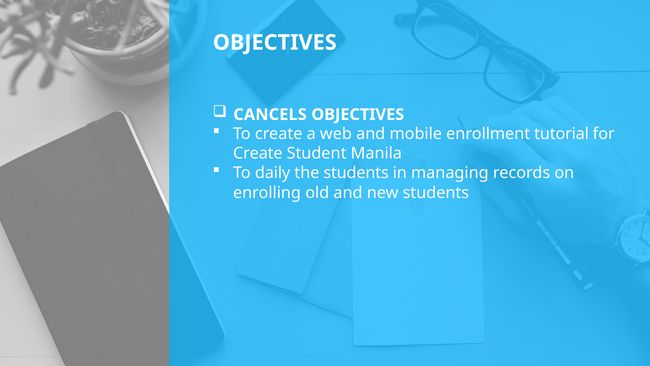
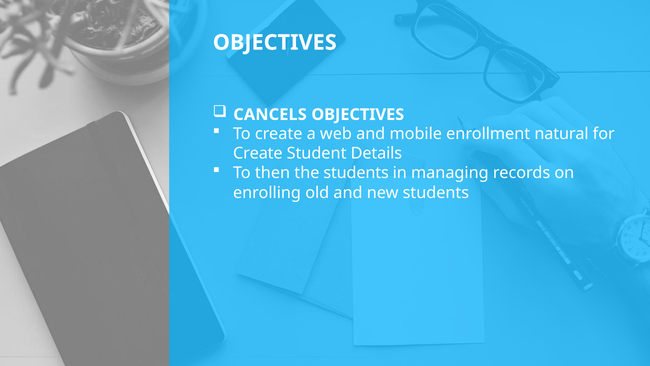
tutorial: tutorial -> natural (562, 134)
Manila: Manila -> Details (376, 153)
daily: daily -> then (273, 173)
